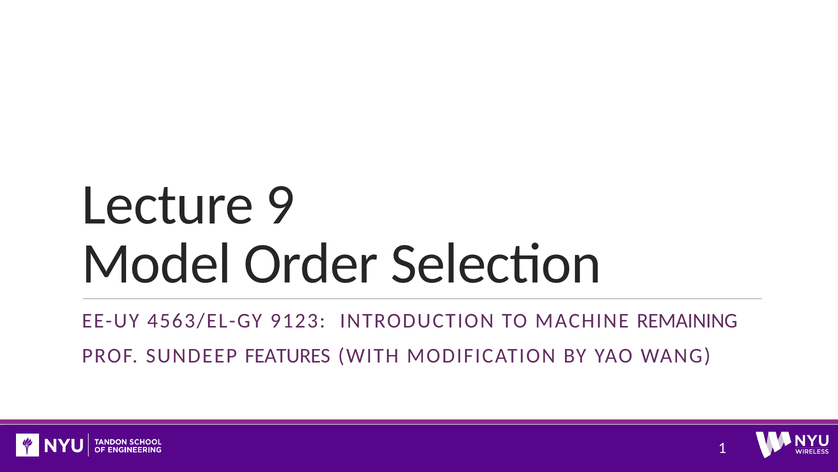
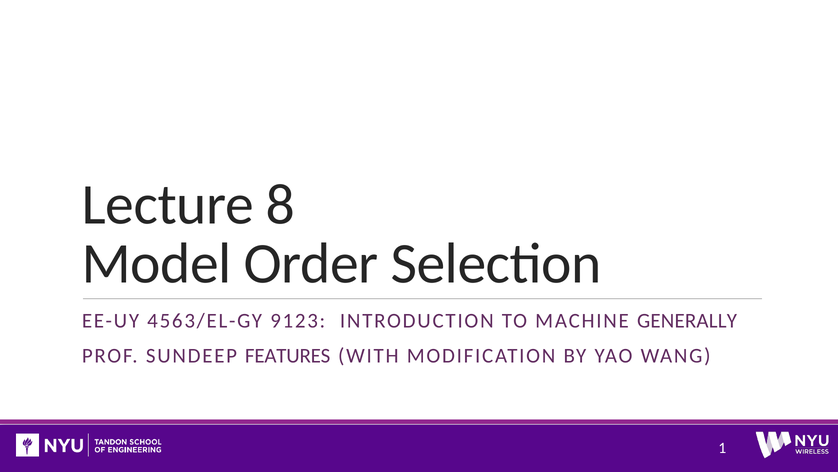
9: 9 -> 8 (280, 205)
REMAINING: REMAINING -> GENERALLY (687, 321)
